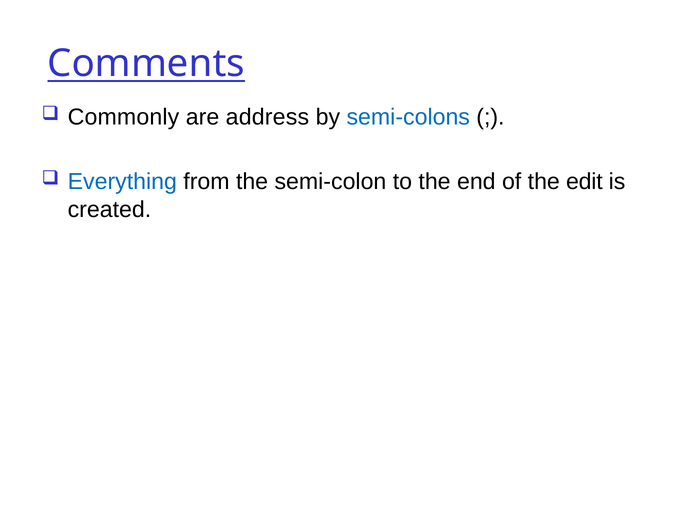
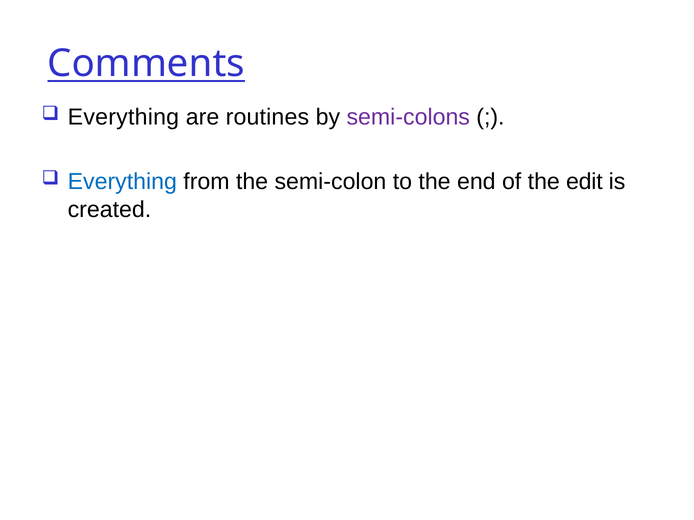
Commonly: Commonly -> Everything (123, 117)
address: address -> routines (267, 117)
semi-colons colour: blue -> purple (408, 117)
